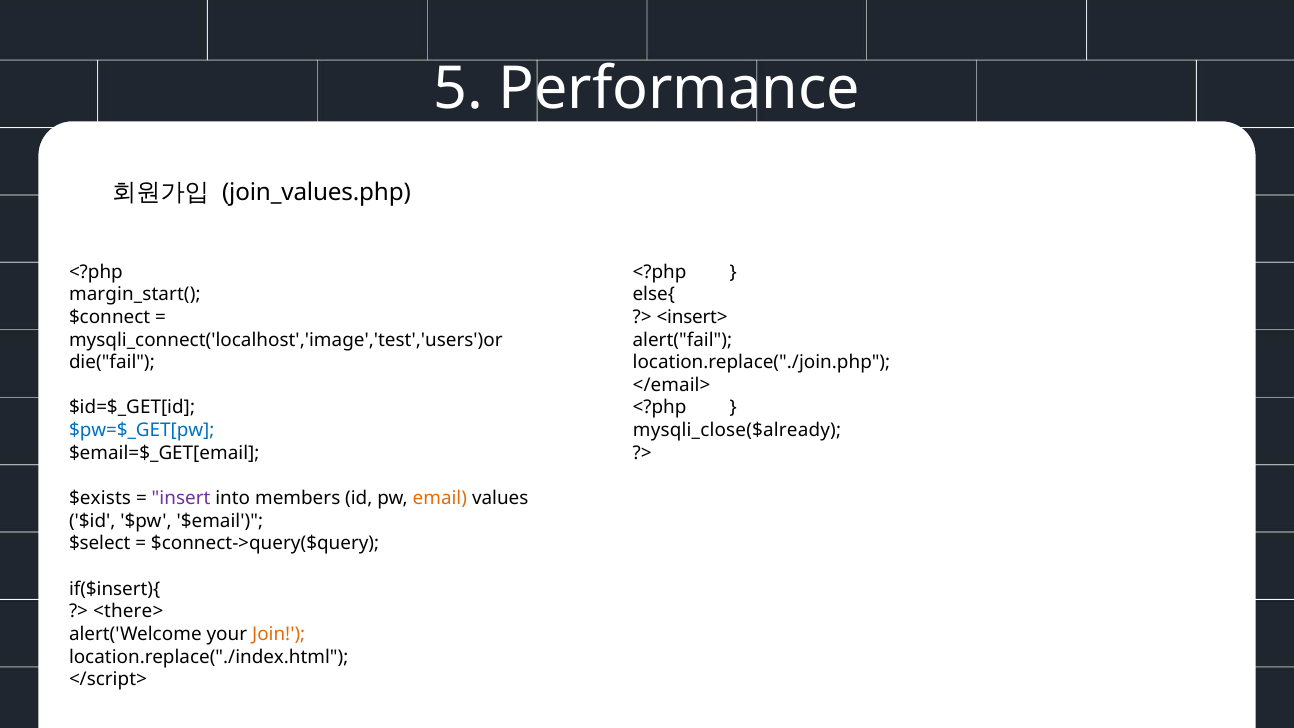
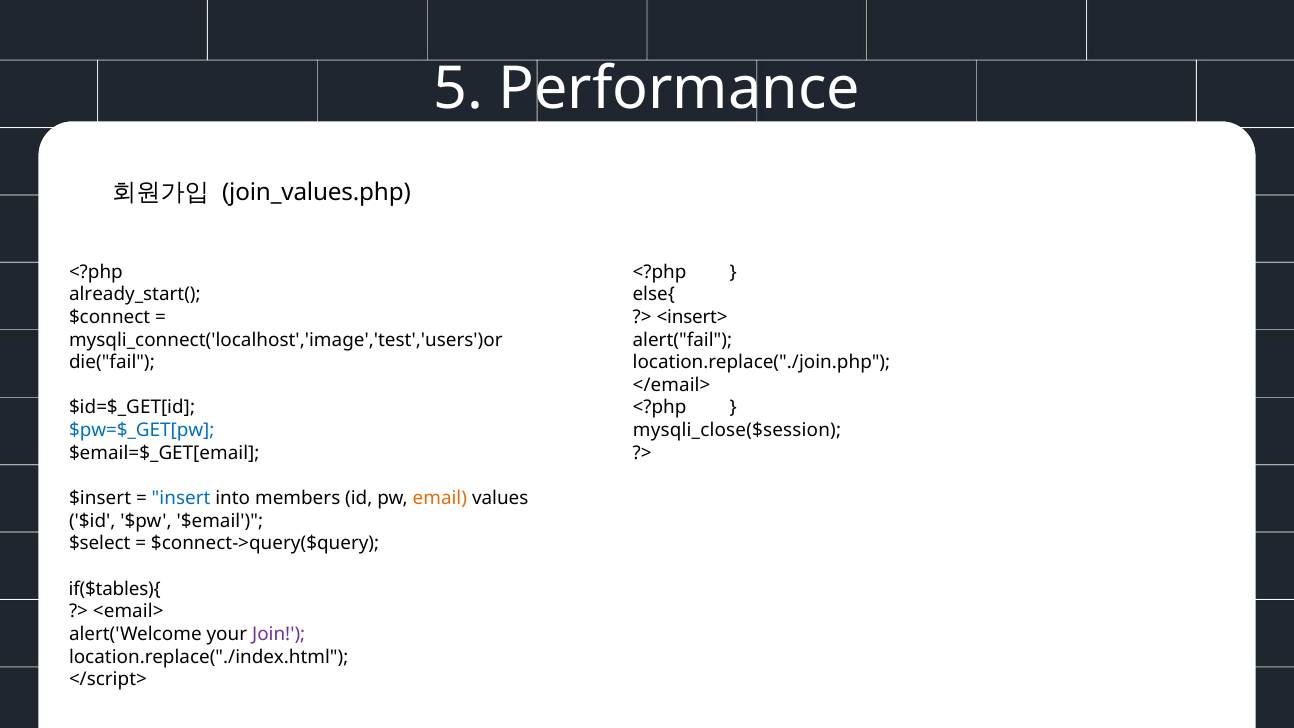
margin_start(: margin_start( -> already_start( (135, 294)
mysqli_close($already: mysqli_close($already -> mysqli_close($session (737, 430)
$exists: $exists -> $insert (100, 498)
insert colour: purple -> blue (181, 498)
if($insert){: if($insert){ -> if($tables){ (115, 589)
<there>: <there> -> <email> (128, 612)
Join colour: orange -> purple (279, 634)
